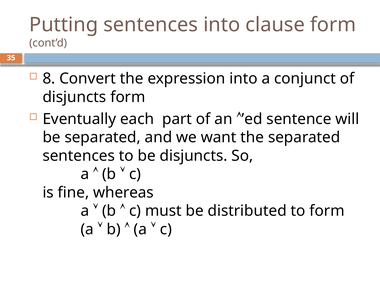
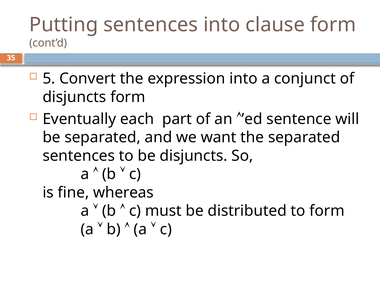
8: 8 -> 5 (49, 79)
